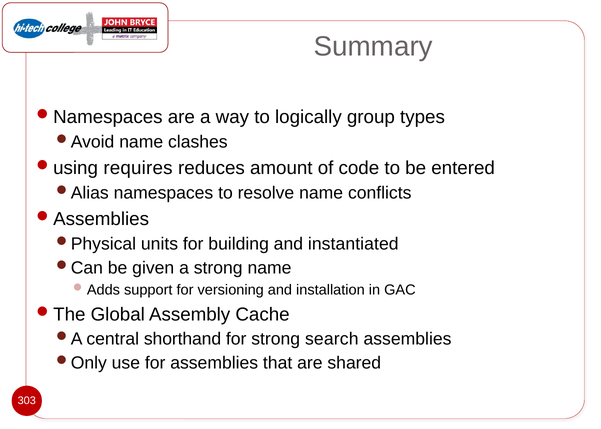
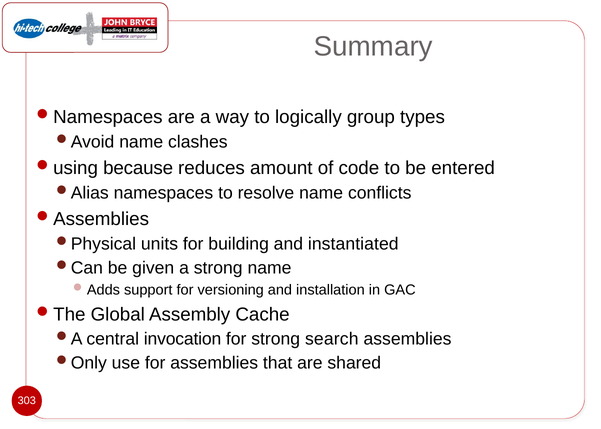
requires: requires -> because (138, 168)
shorthand: shorthand -> invocation (183, 339)
